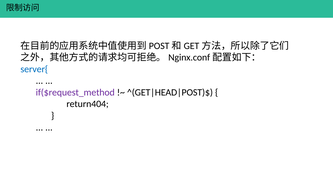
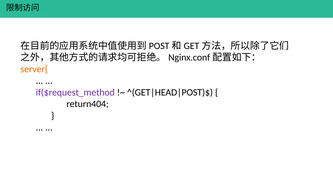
server{ colour: blue -> orange (34, 69)
